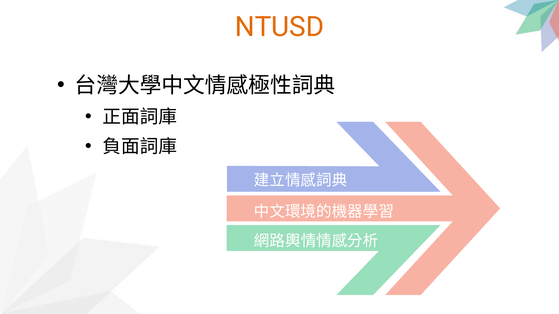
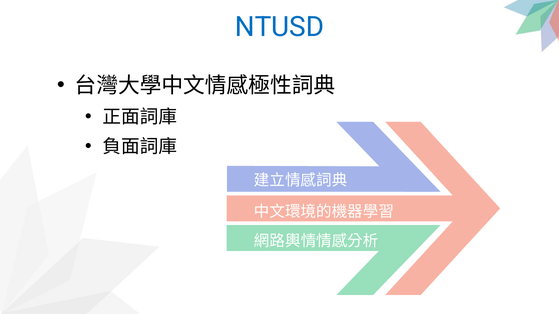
NTUSD colour: orange -> blue (280, 27)
